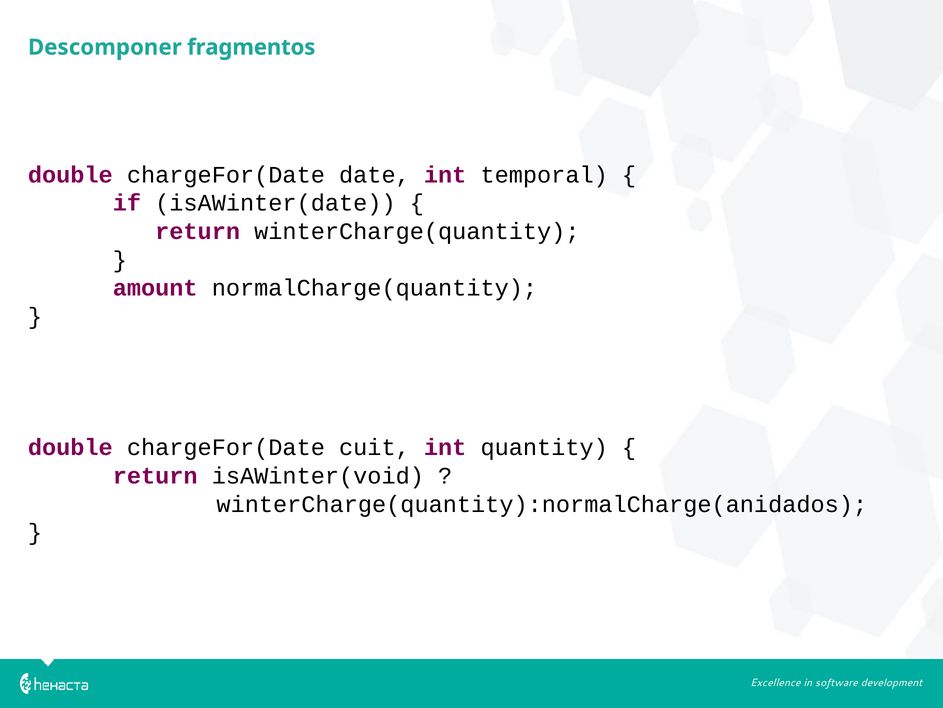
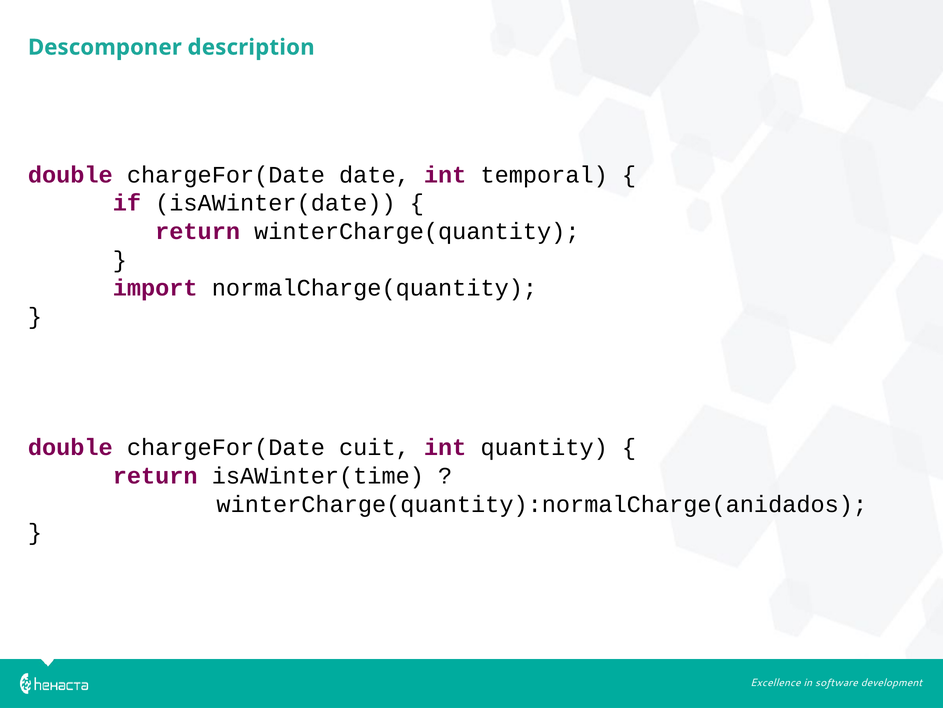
fragmentos: fragmentos -> description (251, 47)
amount: amount -> import (155, 288)
isAWinter(void: isAWinter(void -> isAWinter(time (318, 476)
